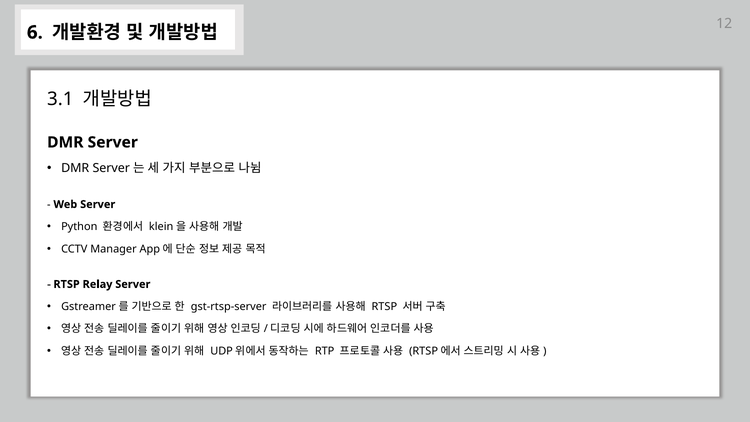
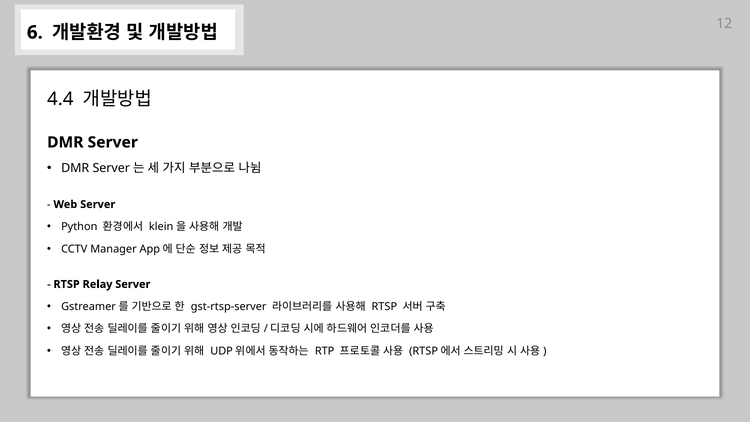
3.1: 3.1 -> 4.4 (60, 99)
